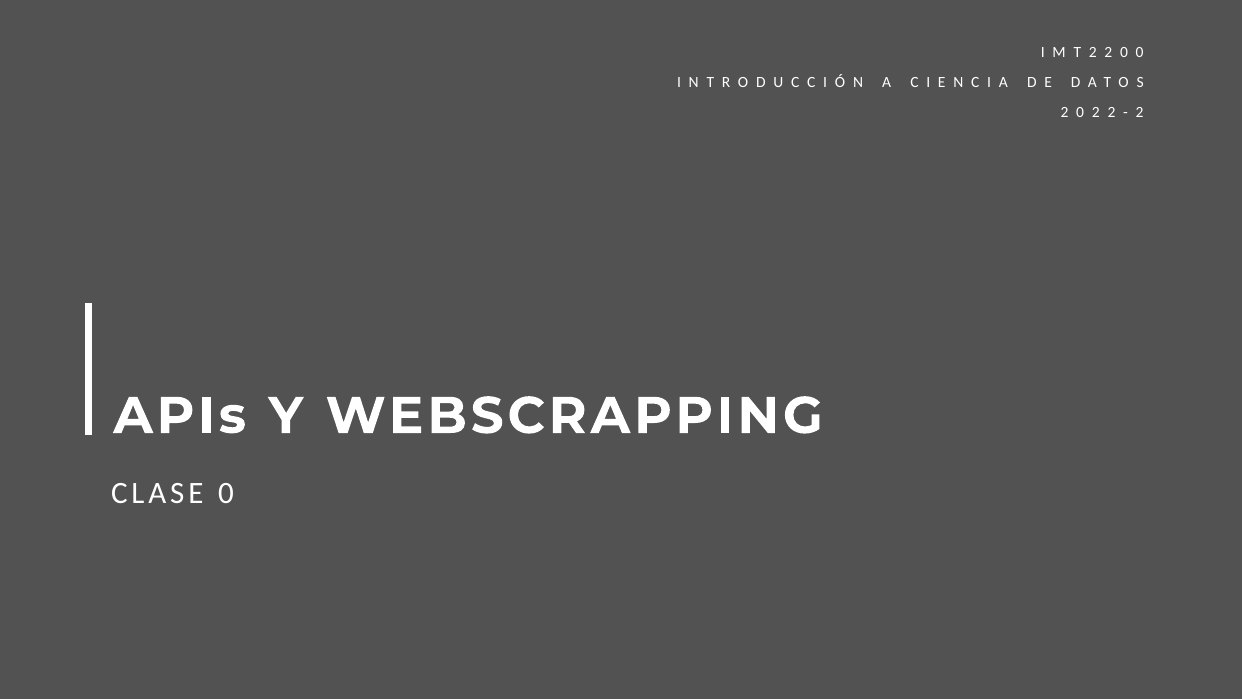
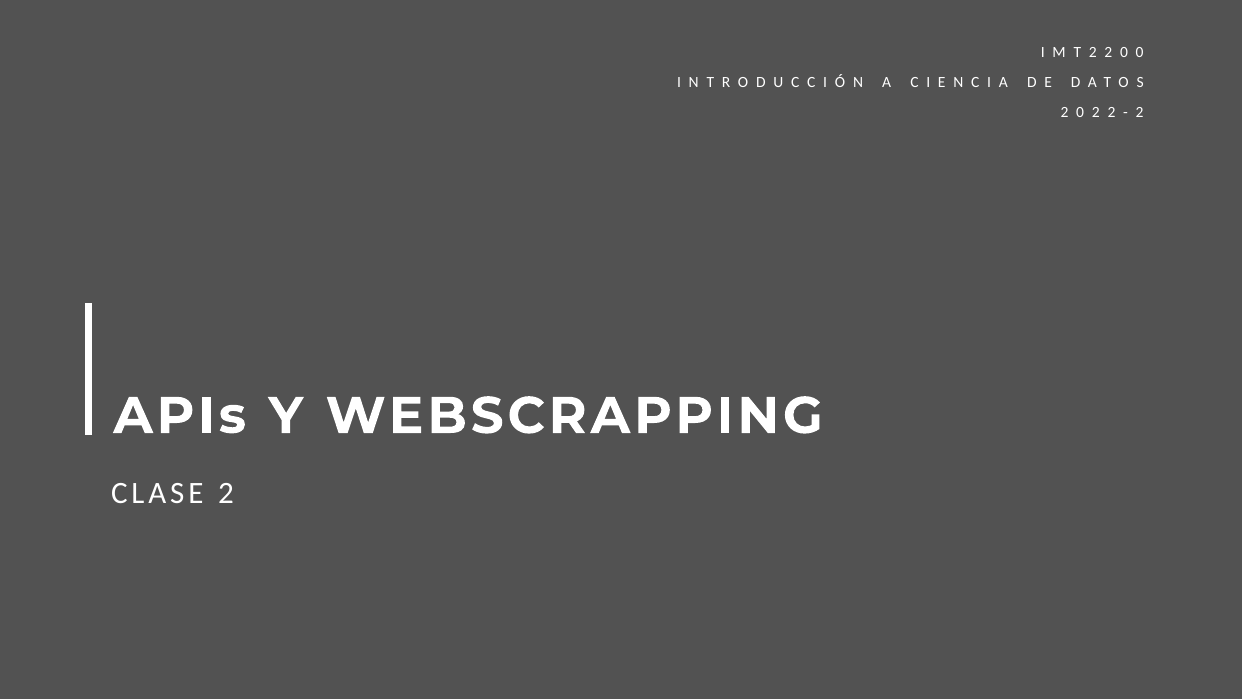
CLASE 0: 0 -> 2 (226, 493)
